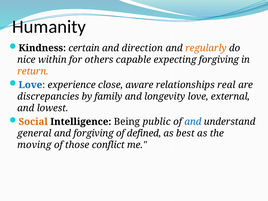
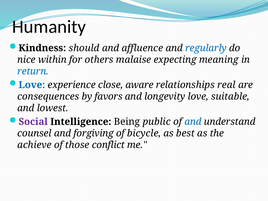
certain: certain -> should (84, 48)
direction: direction -> affluence (142, 48)
regularly colour: orange -> blue (206, 48)
capable: capable -> malaise (134, 60)
expecting forgiving: forgiving -> meaning (219, 60)
return colour: orange -> blue (33, 71)
discrepancies: discrepancies -> consequences (48, 97)
family: family -> favors (109, 97)
external: external -> suitable (230, 97)
Social colour: orange -> purple (33, 122)
general: general -> counsel (34, 133)
defined: defined -> bicycle (144, 133)
moving: moving -> achieve (34, 145)
